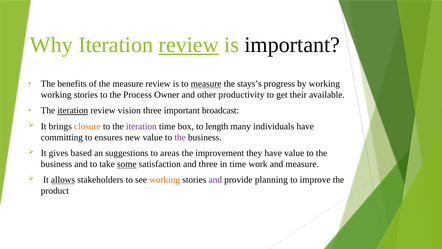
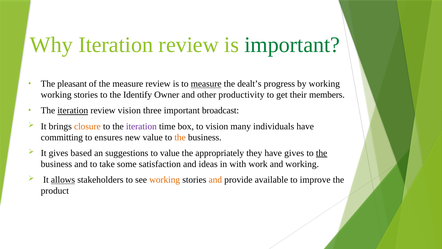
review underline: present -> none (189, 45)
important colour: black -> green (292, 45)
benefits: benefits -> pleasant (72, 84)
stays’s: stays’s -> dealt’s (249, 84)
Process: Process -> Identify (138, 95)
available: available -> members (327, 95)
to length: length -> vision (217, 126)
the colour: purple -> orange (180, 137)
to areas: areas -> value (170, 153)
improvement: improvement -> appropriately (220, 153)
have value: value -> gives (294, 153)
the underline: none -> present (322, 153)
some underline: present -> none (127, 164)
and three: three -> ideas (208, 164)
in time: time -> with (238, 164)
and measure: measure -> working (302, 164)
and colour: purple -> orange (215, 180)
planning: planning -> available (271, 180)
